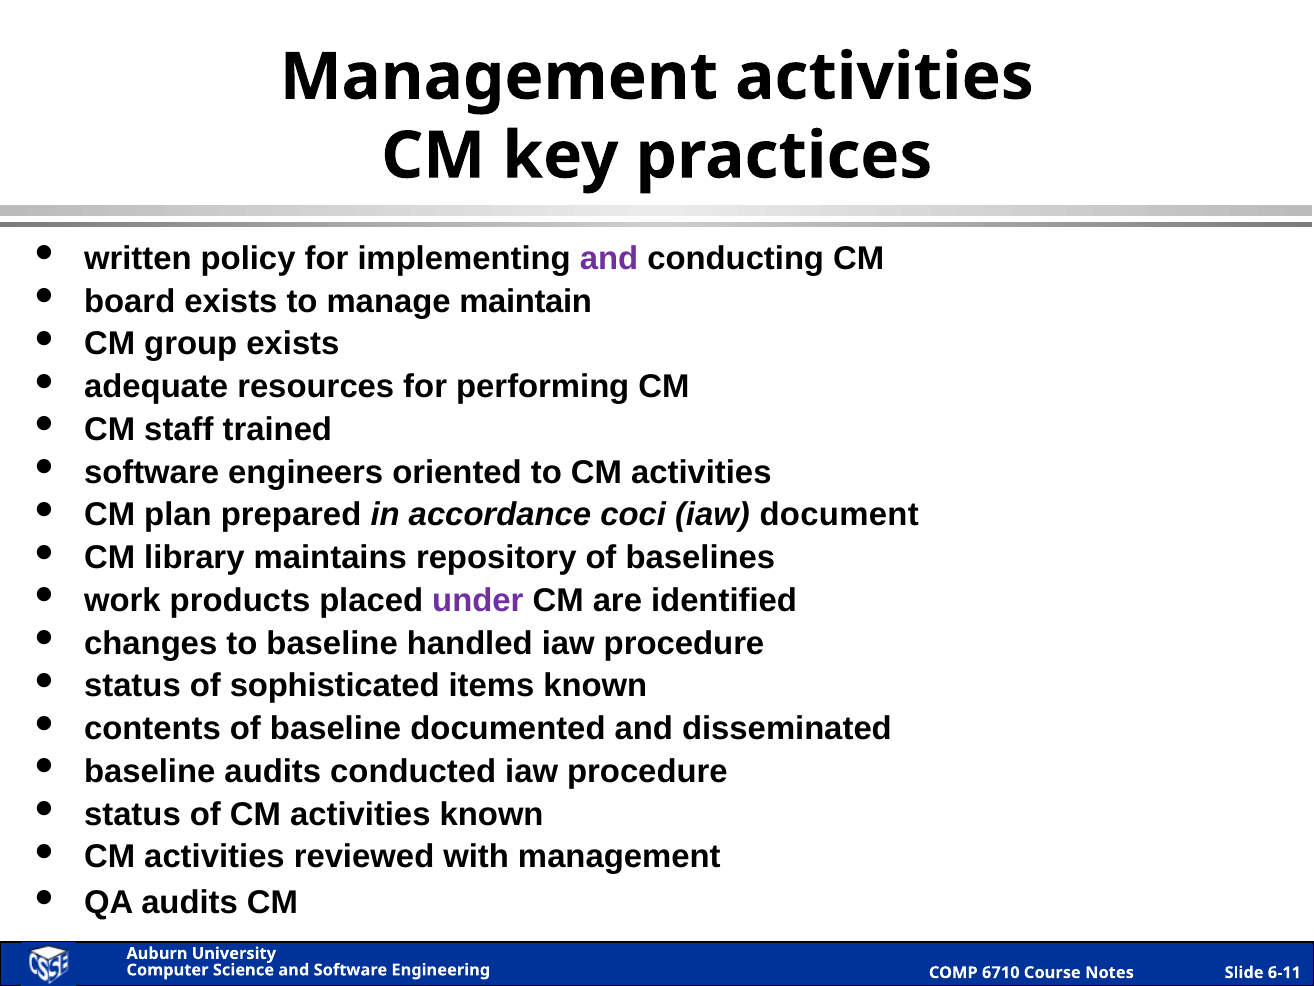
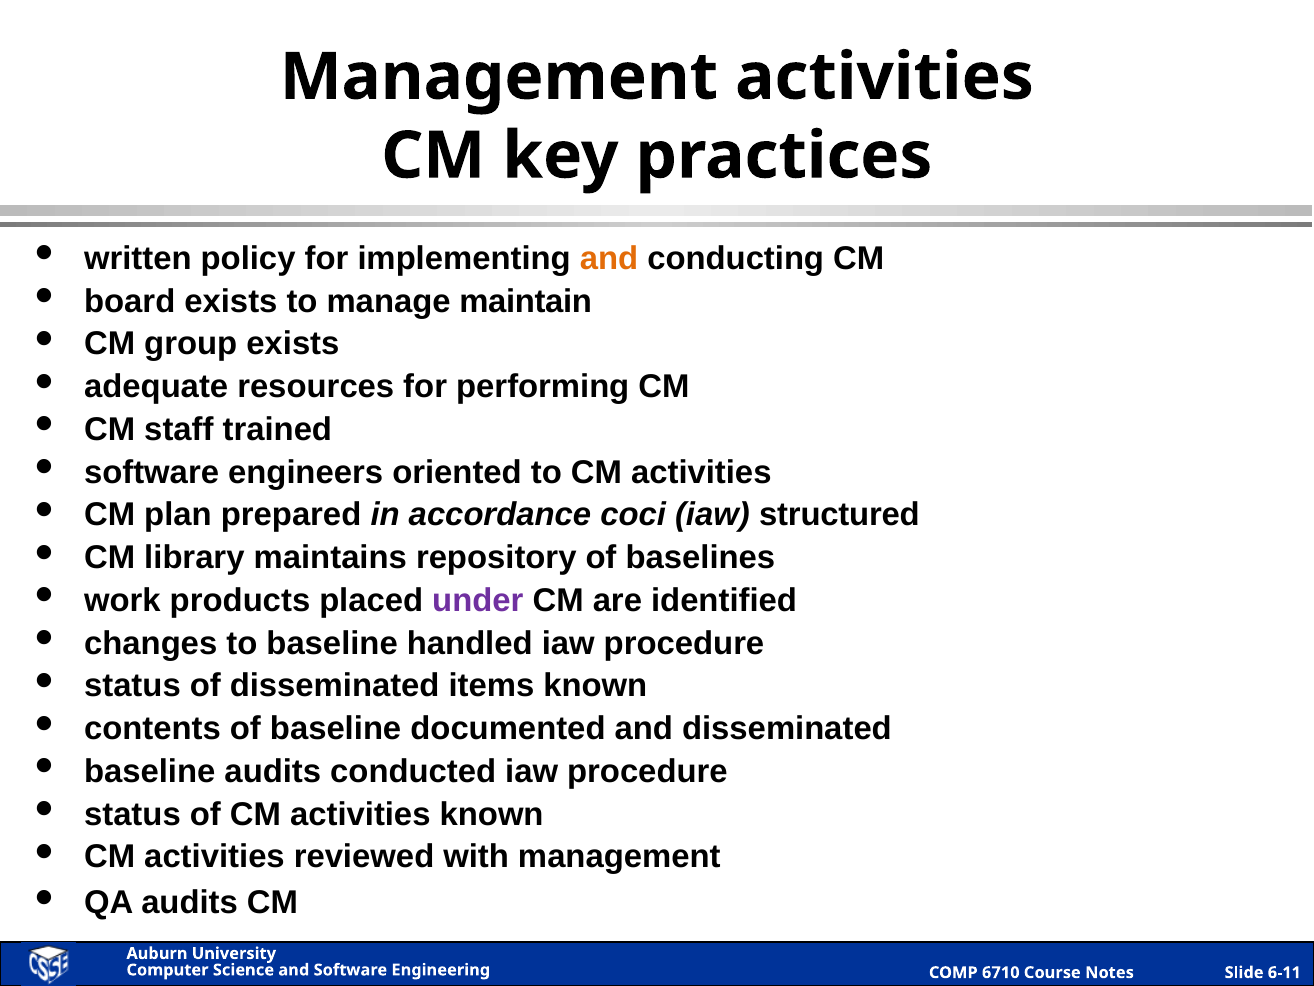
and colour: purple -> orange (609, 258)
document: document -> structured (839, 515)
of sophisticated: sophisticated -> disseminated (335, 686)
